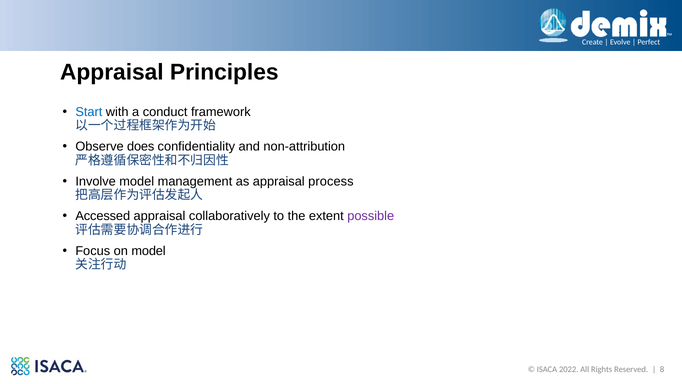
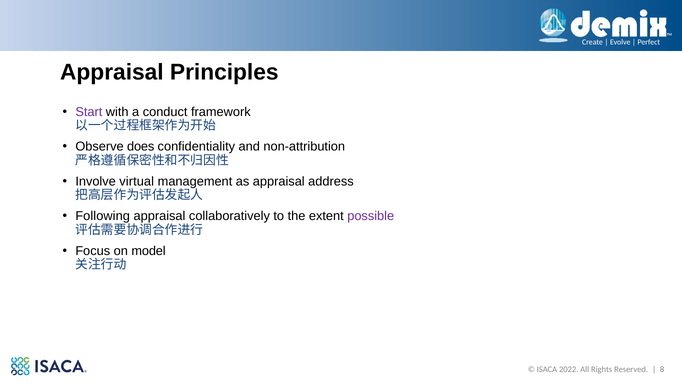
Start colour: blue -> purple (89, 112)
Involve model: model -> virtual (137, 181)
process: process -> address (331, 181)
Accessed: Accessed -> Following (103, 216)
